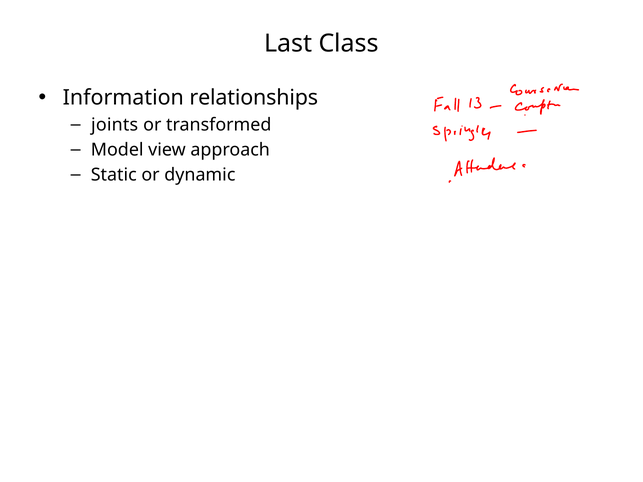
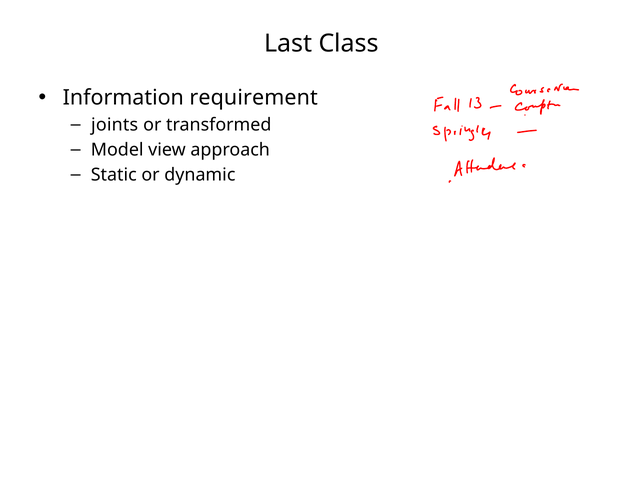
relationships: relationships -> requirement (254, 98)
